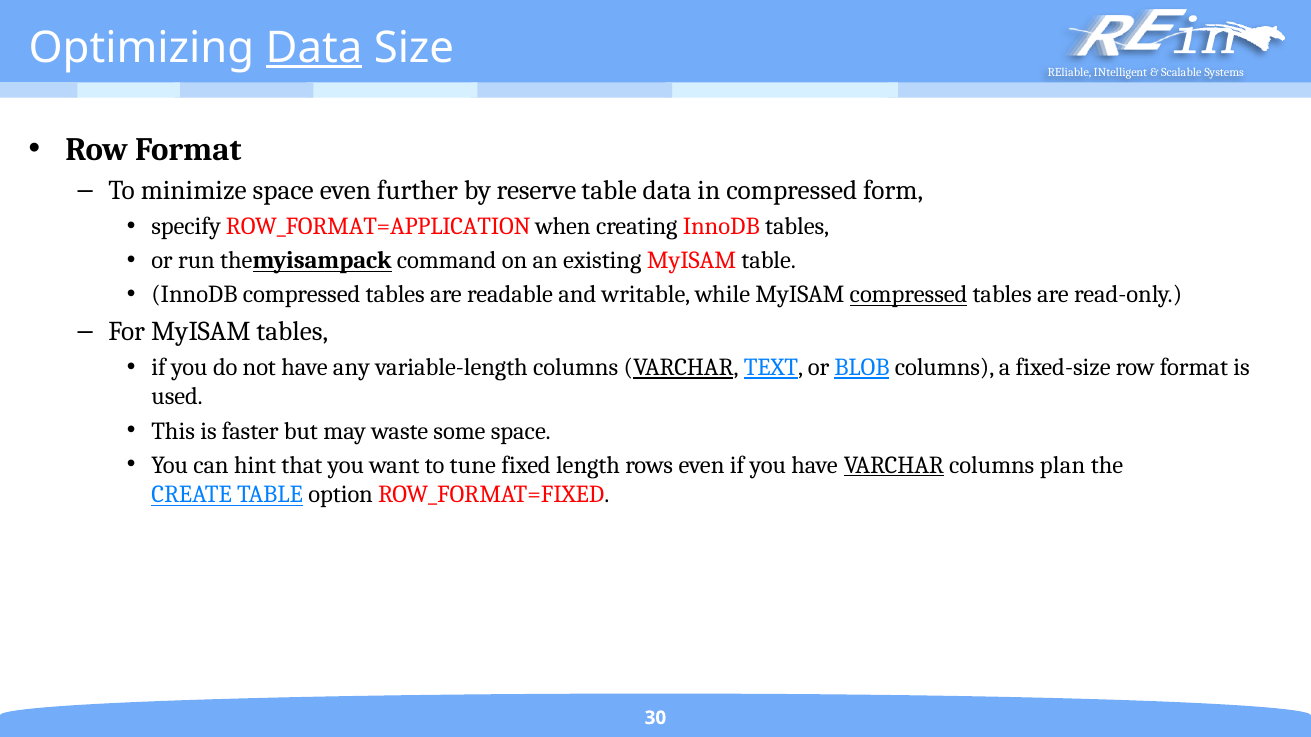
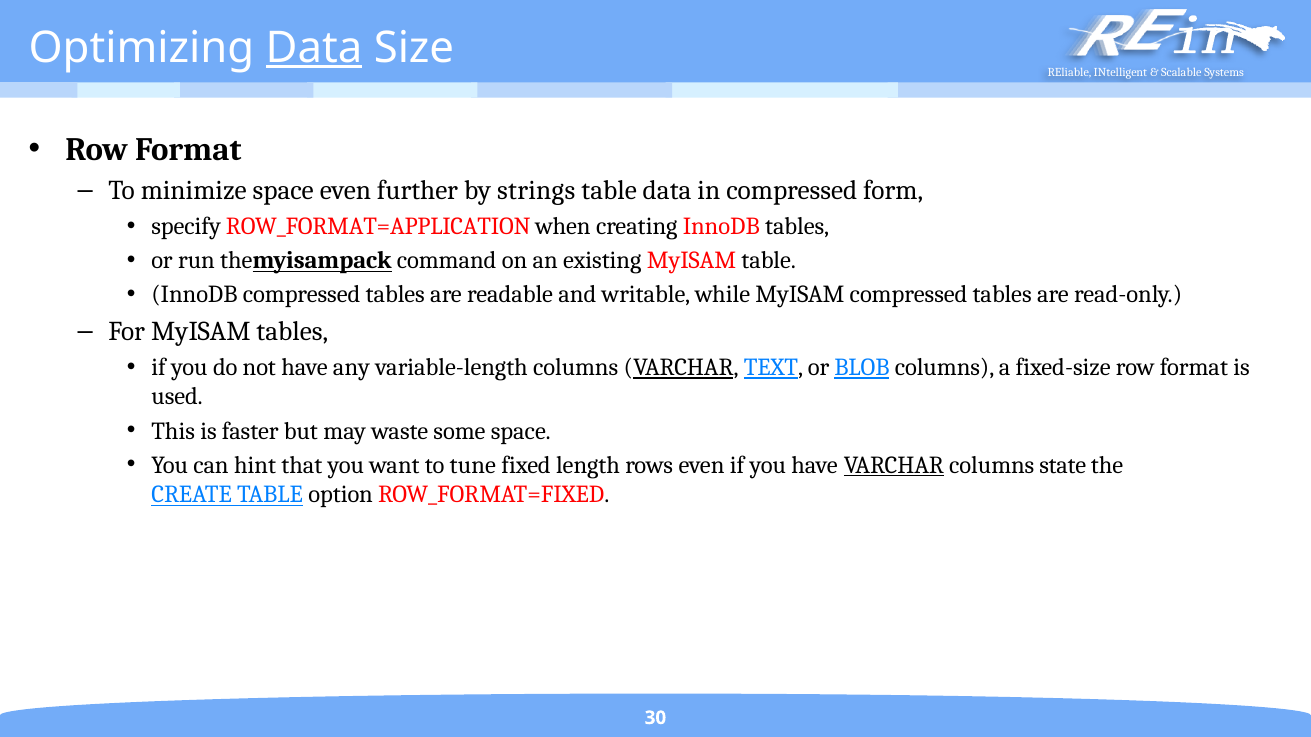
reserve: reserve -> strings (536, 191)
compressed underline: present -> none (909, 295)
plan: plan -> state (1063, 466)
